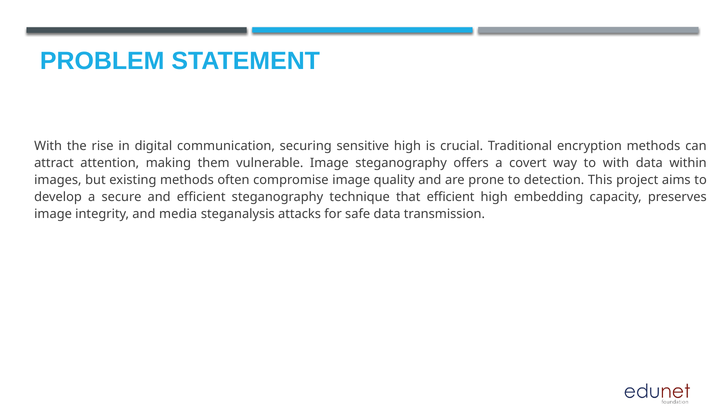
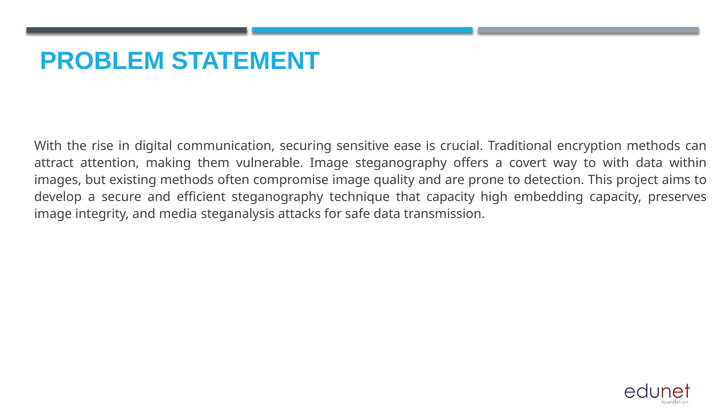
sensitive high: high -> ease (408, 146)
that efficient: efficient -> capacity (451, 197)
